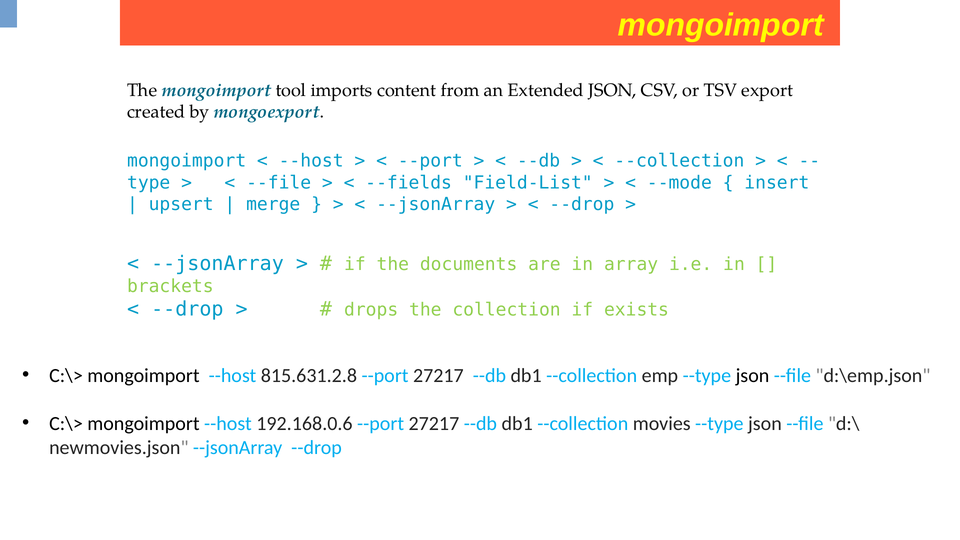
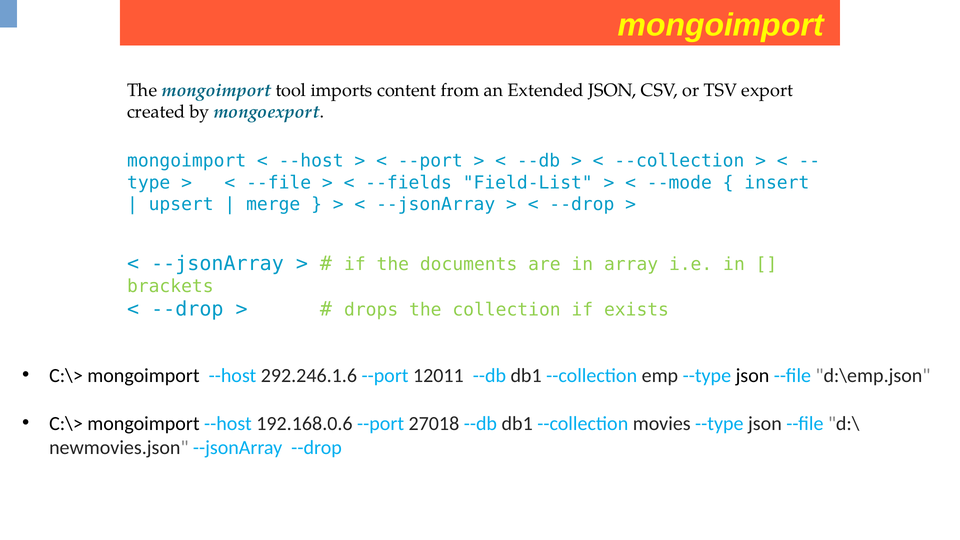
815.631.2.8: 815.631.2.8 -> 292.246.1.6 (309, 376)
27217: 27217 -> 12011 (438, 376)
192.168.0.6 --port 27217: 27217 -> 27018 (434, 424)
